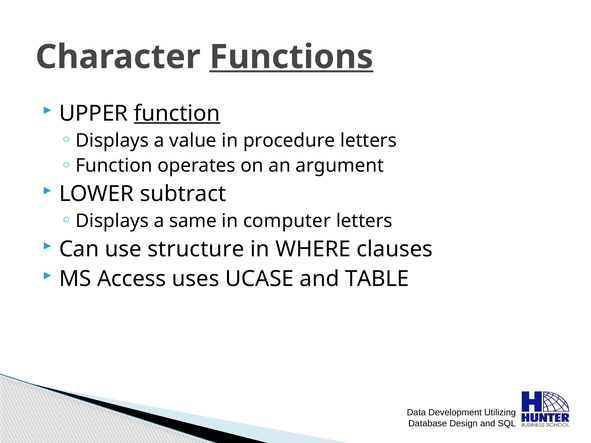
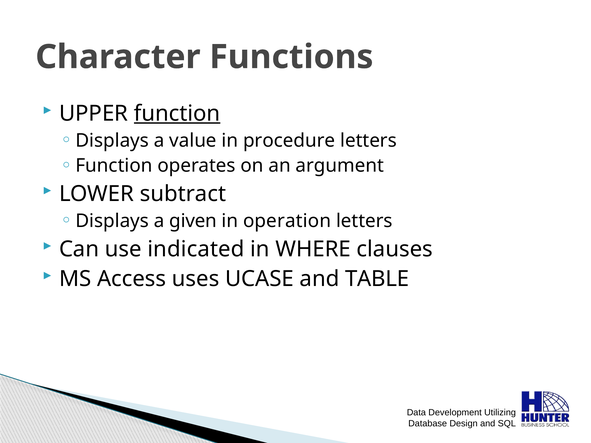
Functions underline: present -> none (291, 57)
same: same -> given (193, 221)
computer: computer -> operation (287, 221)
structure: structure -> indicated (196, 249)
